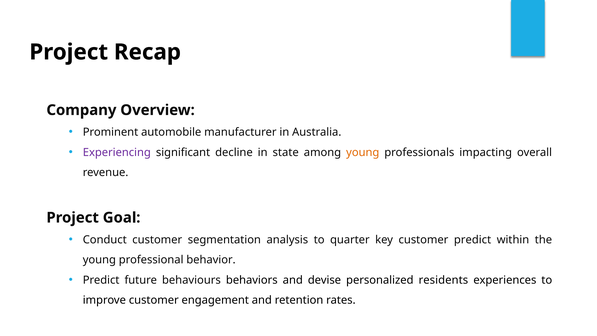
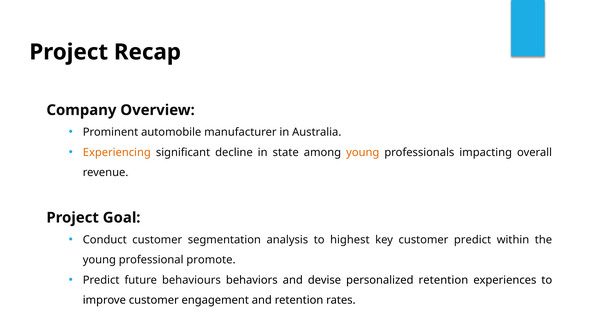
Experiencing colour: purple -> orange (117, 152)
quarter: quarter -> highest (350, 240)
behavior: behavior -> promote (211, 260)
personalized residents: residents -> retention (443, 280)
